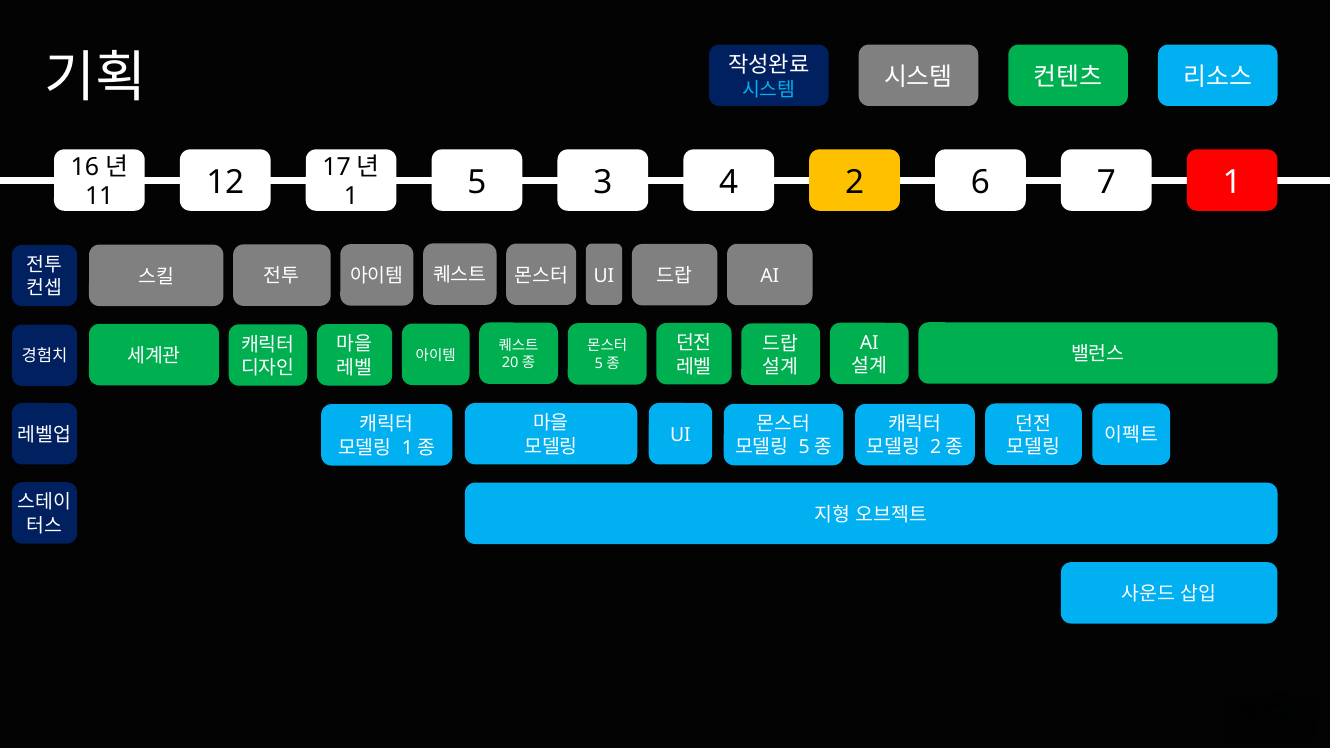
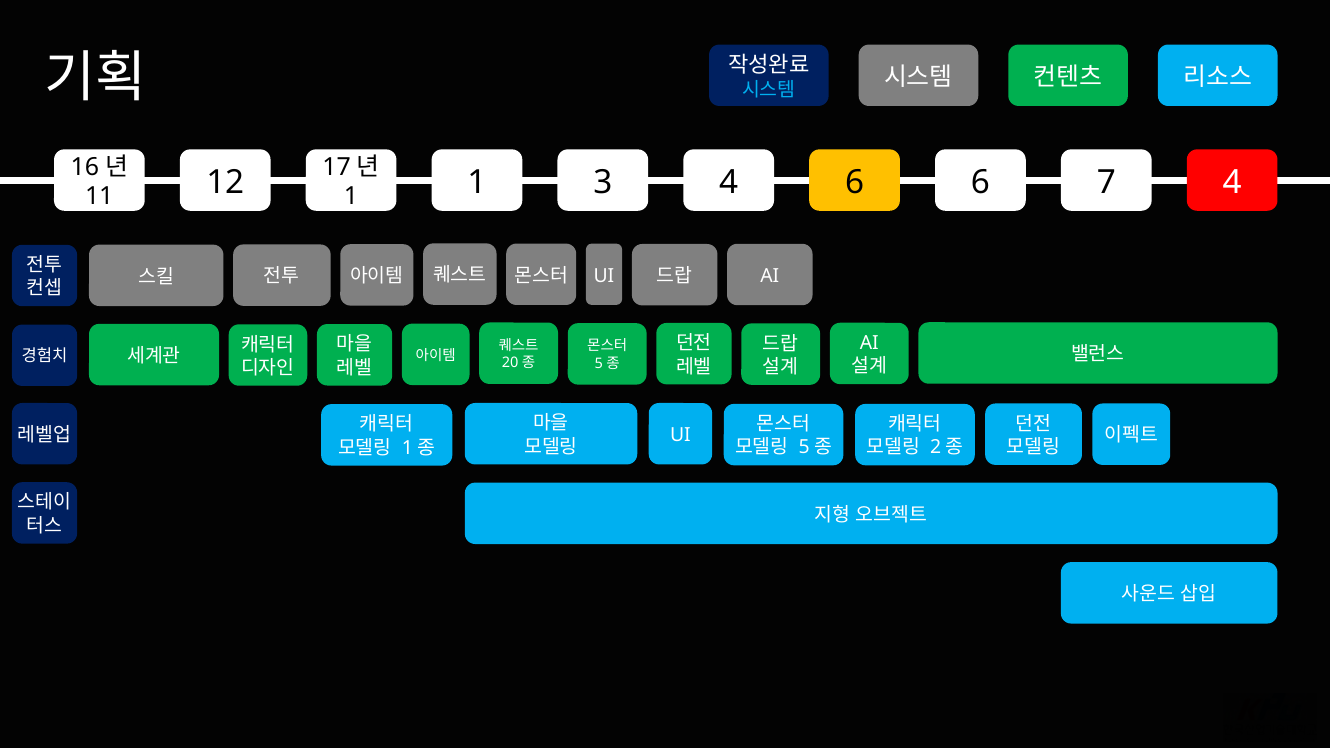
1 5: 5 -> 1 (477, 182)
4 2: 2 -> 6 (855, 182)
7 1: 1 -> 4 (1232, 182)
